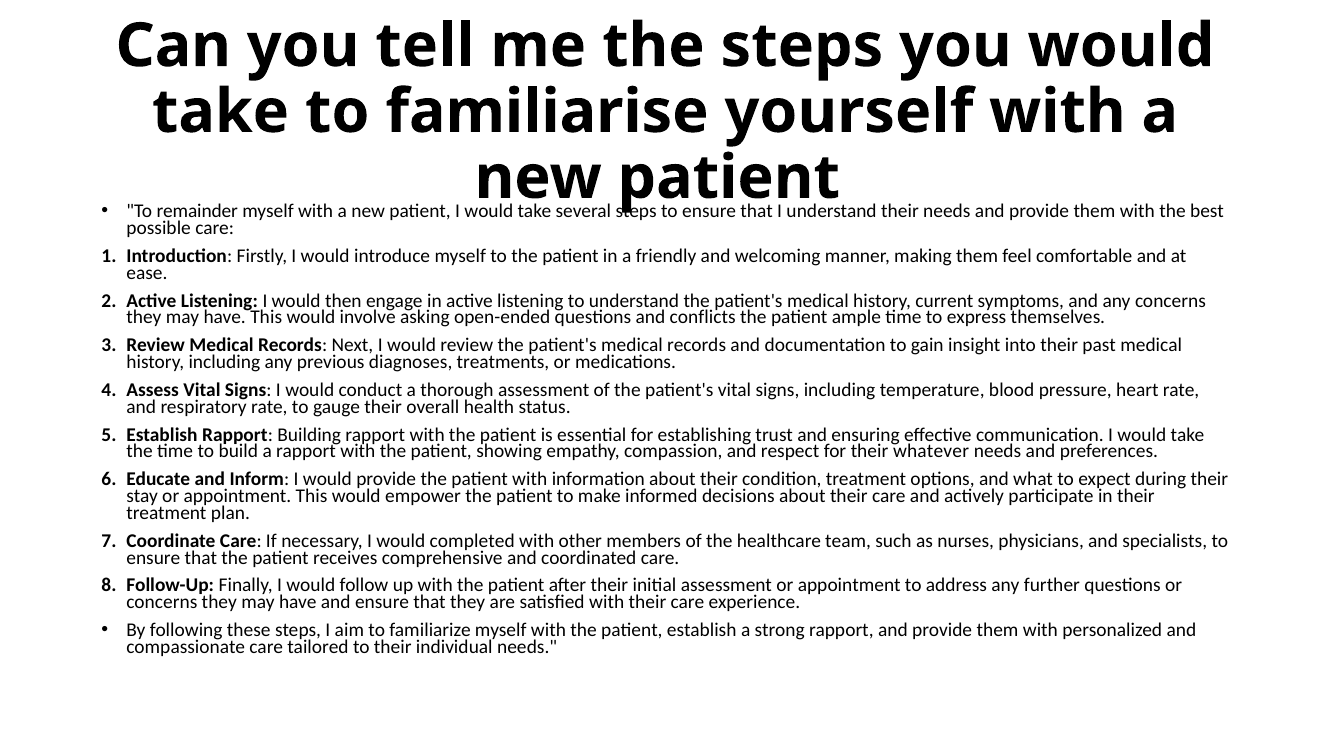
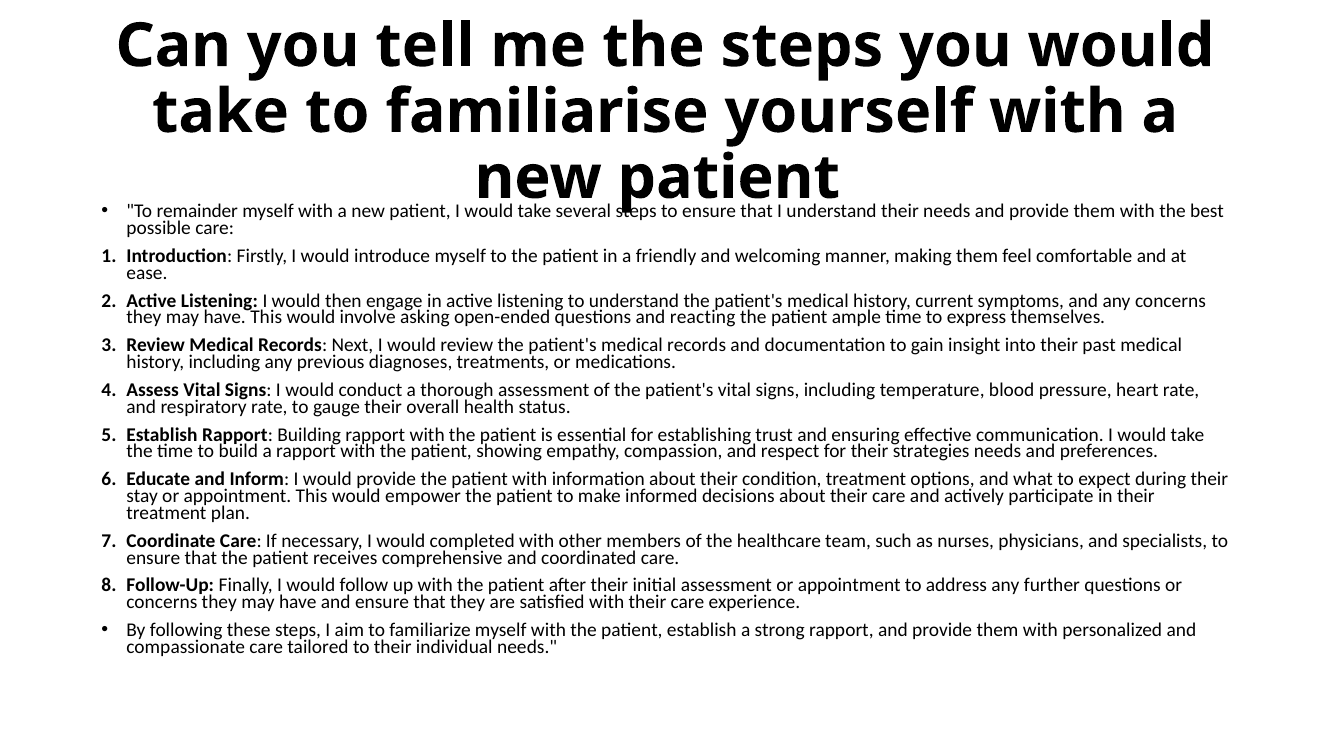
conflicts: conflicts -> reacting (703, 317)
whatever: whatever -> strategies (931, 451)
